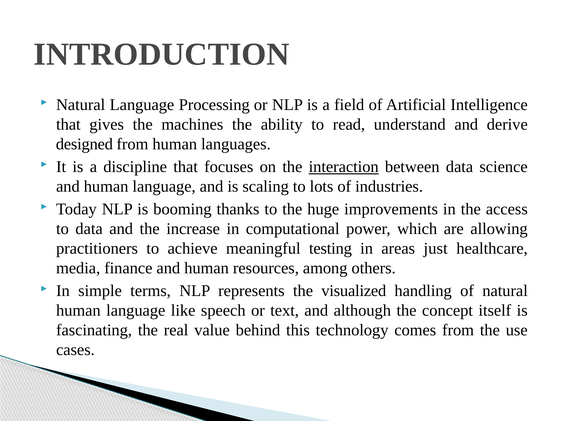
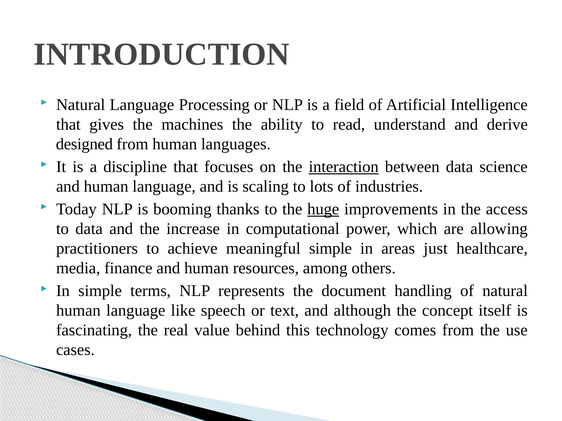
huge underline: none -> present (323, 209)
meaningful testing: testing -> simple (330, 249)
visualized: visualized -> document (354, 291)
